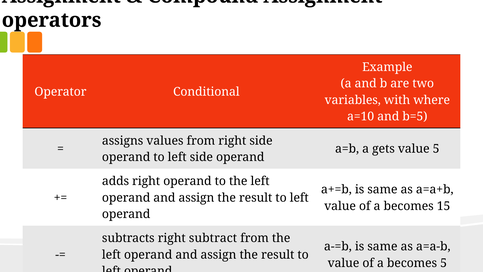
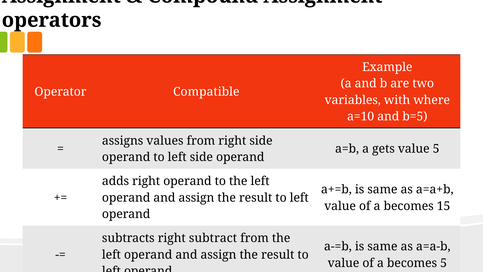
Conditional: Conditional -> Compatible (206, 92)
